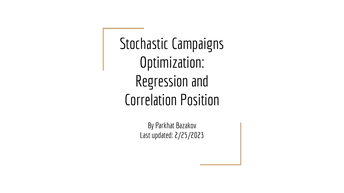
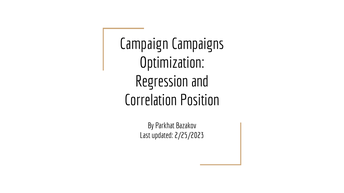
Stochastic: Stochastic -> Campaign (144, 44)
